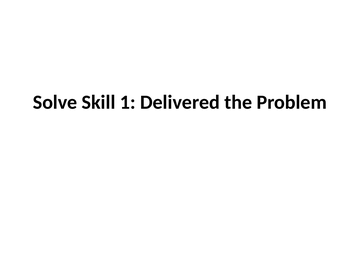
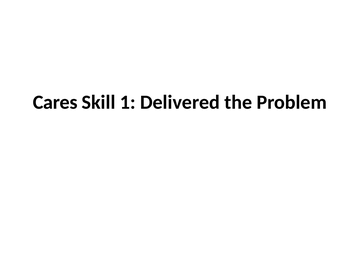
Solve: Solve -> Cares (55, 102)
